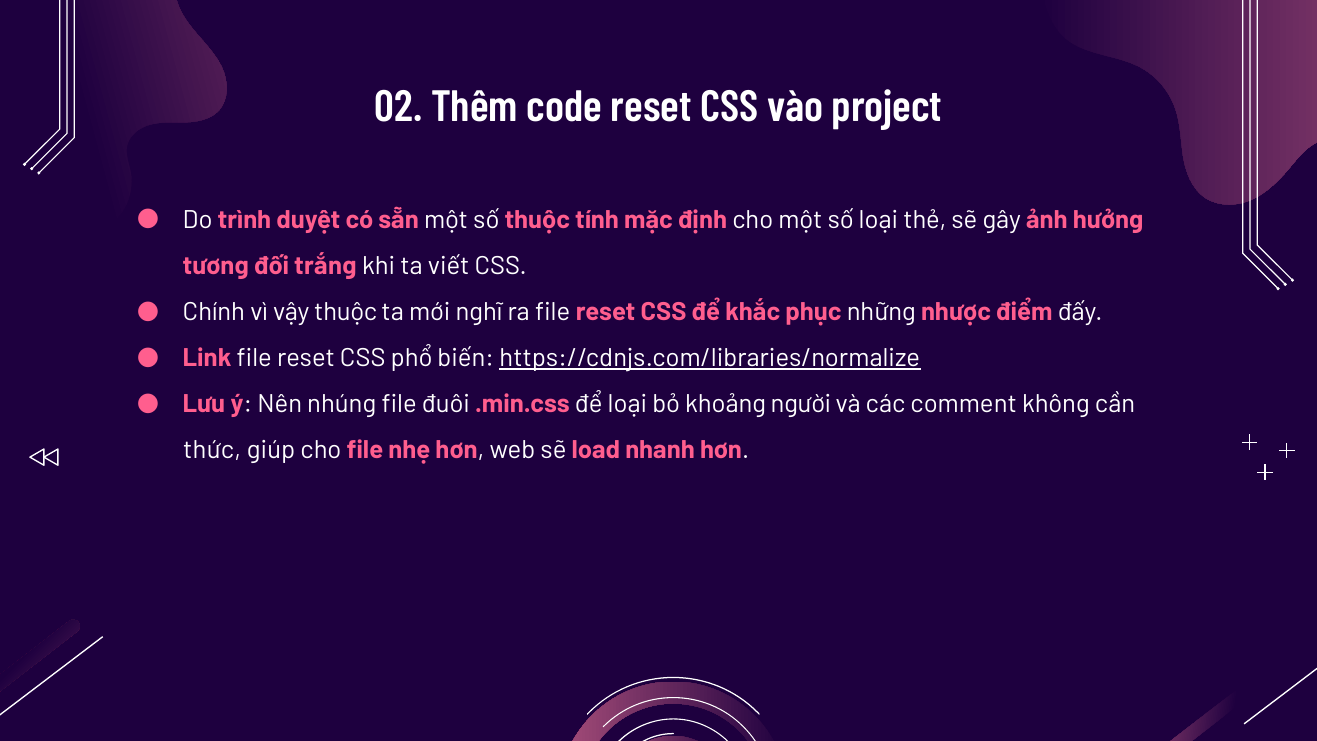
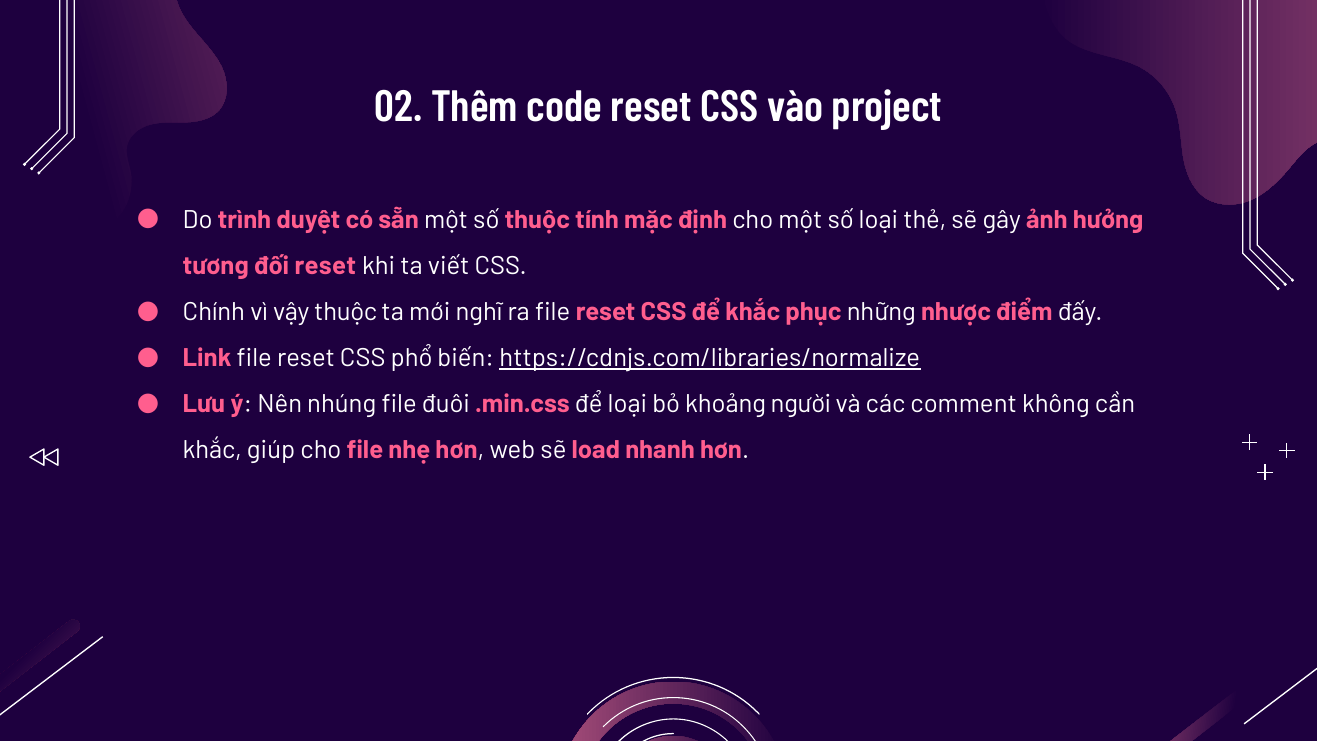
đối trắng: trắng -> reset (325, 266)
thức: thức -> khắc (212, 450)
